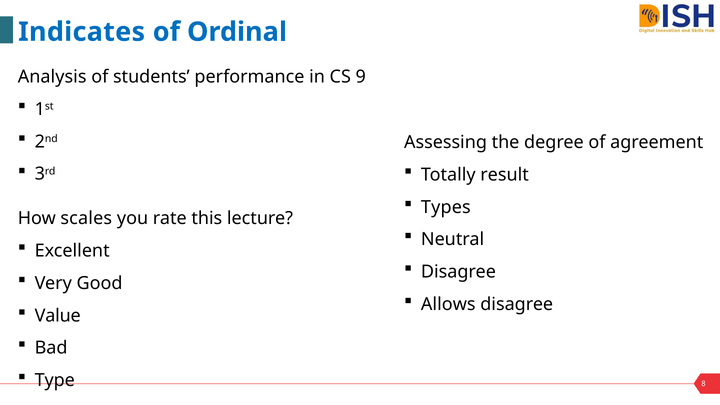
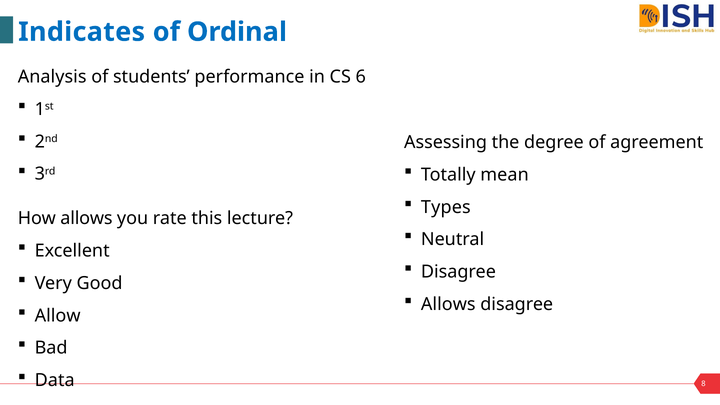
9: 9 -> 6 (361, 77)
result: result -> mean (505, 175)
How scales: scales -> allows (86, 218)
Value: Value -> Allow (58, 316)
Type: Type -> Data (55, 380)
